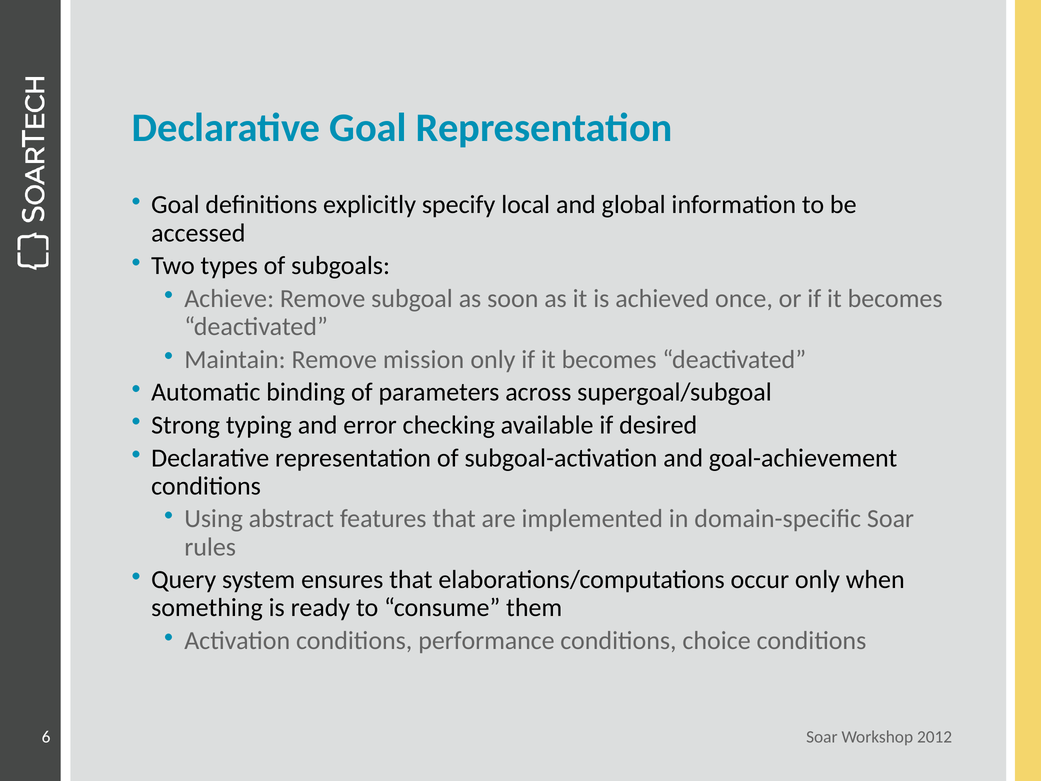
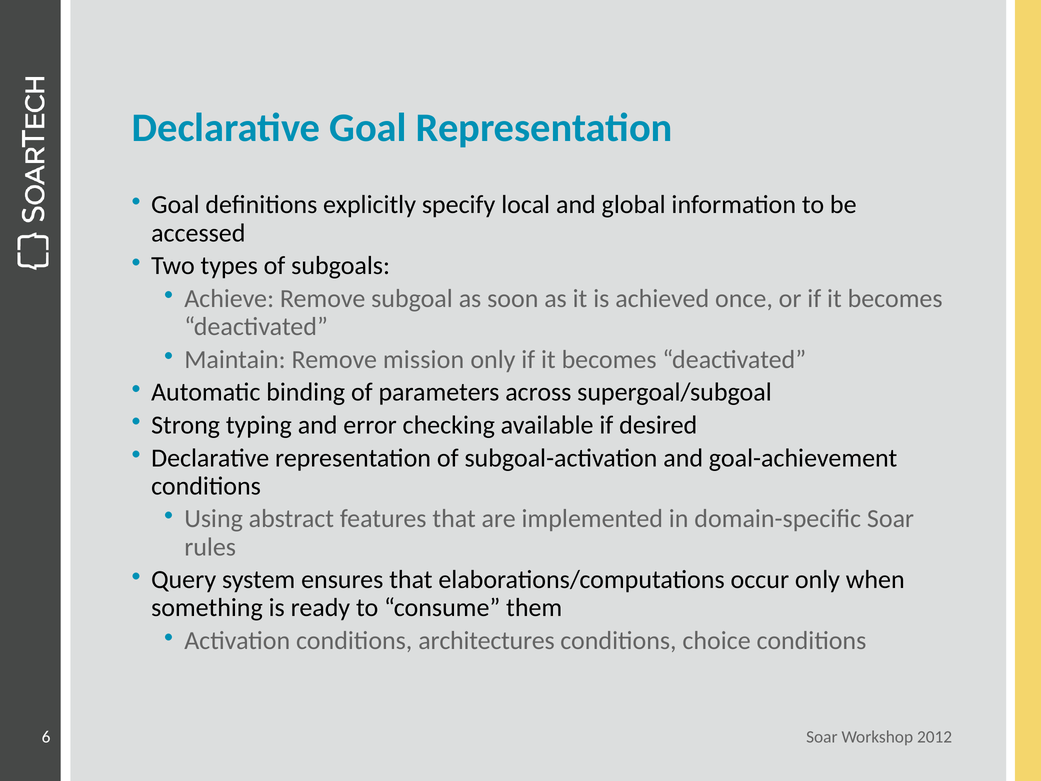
performance: performance -> architectures (487, 640)
